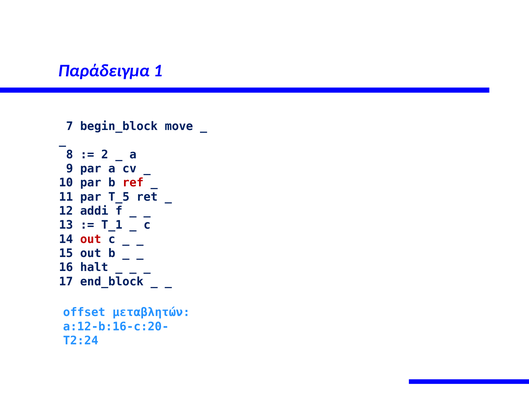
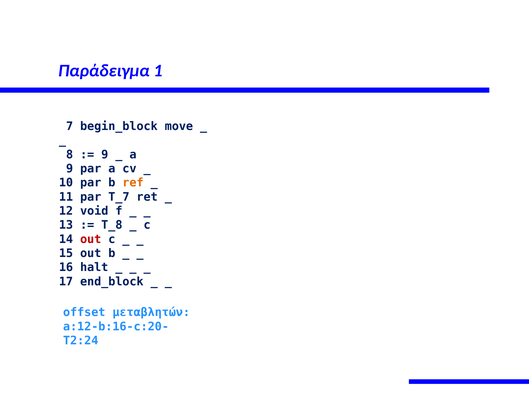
2: 2 -> 9 (105, 154)
ref colour: red -> orange (133, 183)
T_5: T_5 -> T_7 (119, 197)
addi: addi -> void (94, 211)
T_1: T_1 -> T_8 (112, 225)
